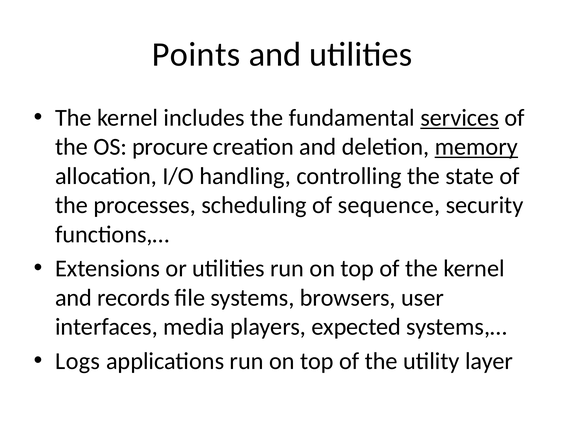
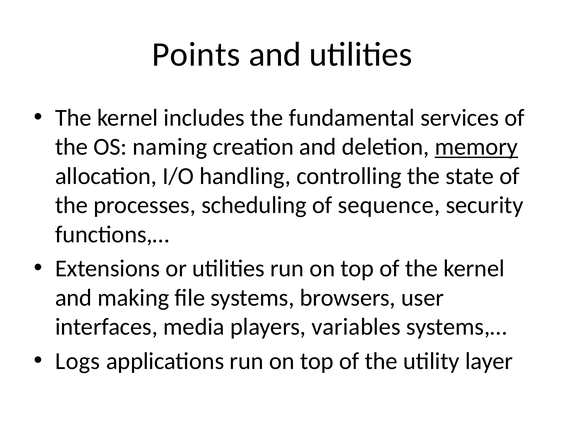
services underline: present -> none (460, 118)
procure: procure -> naming (170, 147)
records: records -> making (133, 298)
expected: expected -> variables (356, 327)
